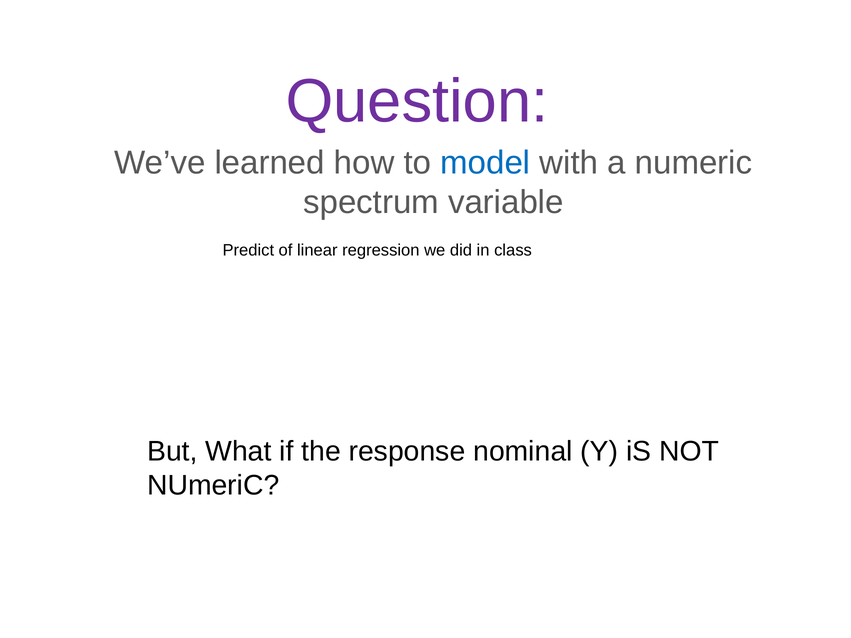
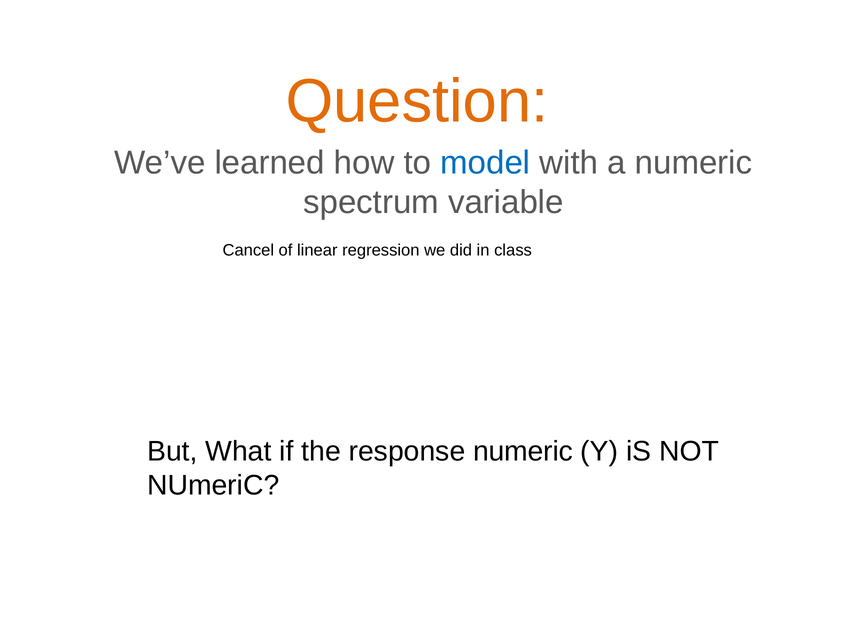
Question colour: purple -> orange (417, 102)
Predict: Predict -> Cancel (248, 250)
response nominal: nominal -> numeric (523, 452)
